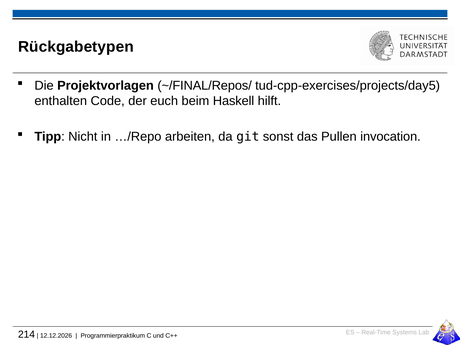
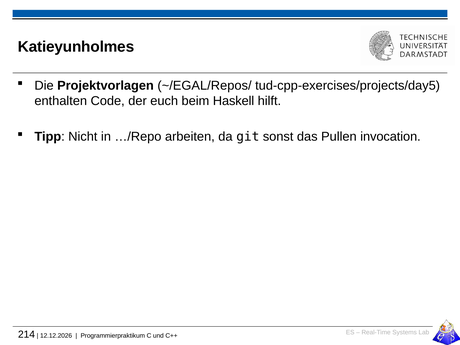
Rückgabetypen: Rückgabetypen -> Katieyunholmes (76, 47)
~/FINAL/Repos/: ~/FINAL/Repos/ -> ~/EGAL/Repos/ (205, 86)
